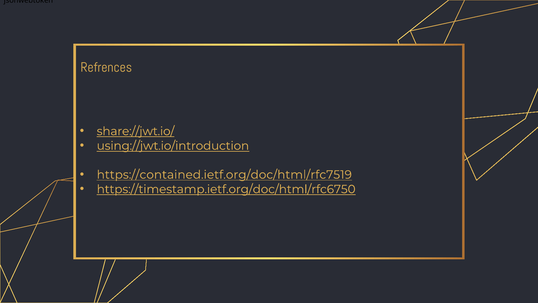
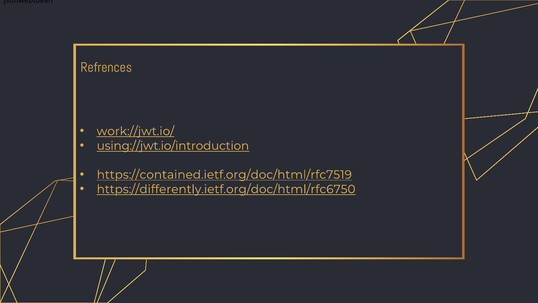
share://jwt.io/: share://jwt.io/ -> work://jwt.io/ (135, 131)
https://timestamp.ietf.org/doc/html/rfc6750: https://timestamp.ietf.org/doc/html/rfc6750 -> https://differently.ietf.org/doc/html/rfc6750 (226, 189)
